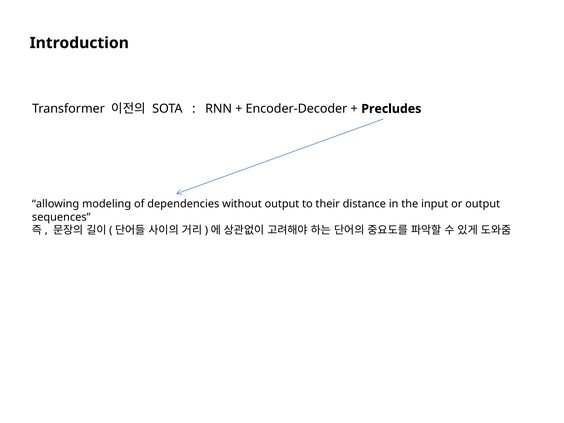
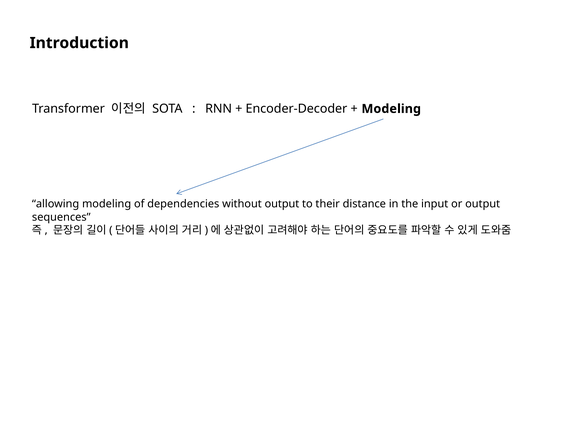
Precludes: Precludes -> Modeling (391, 109)
